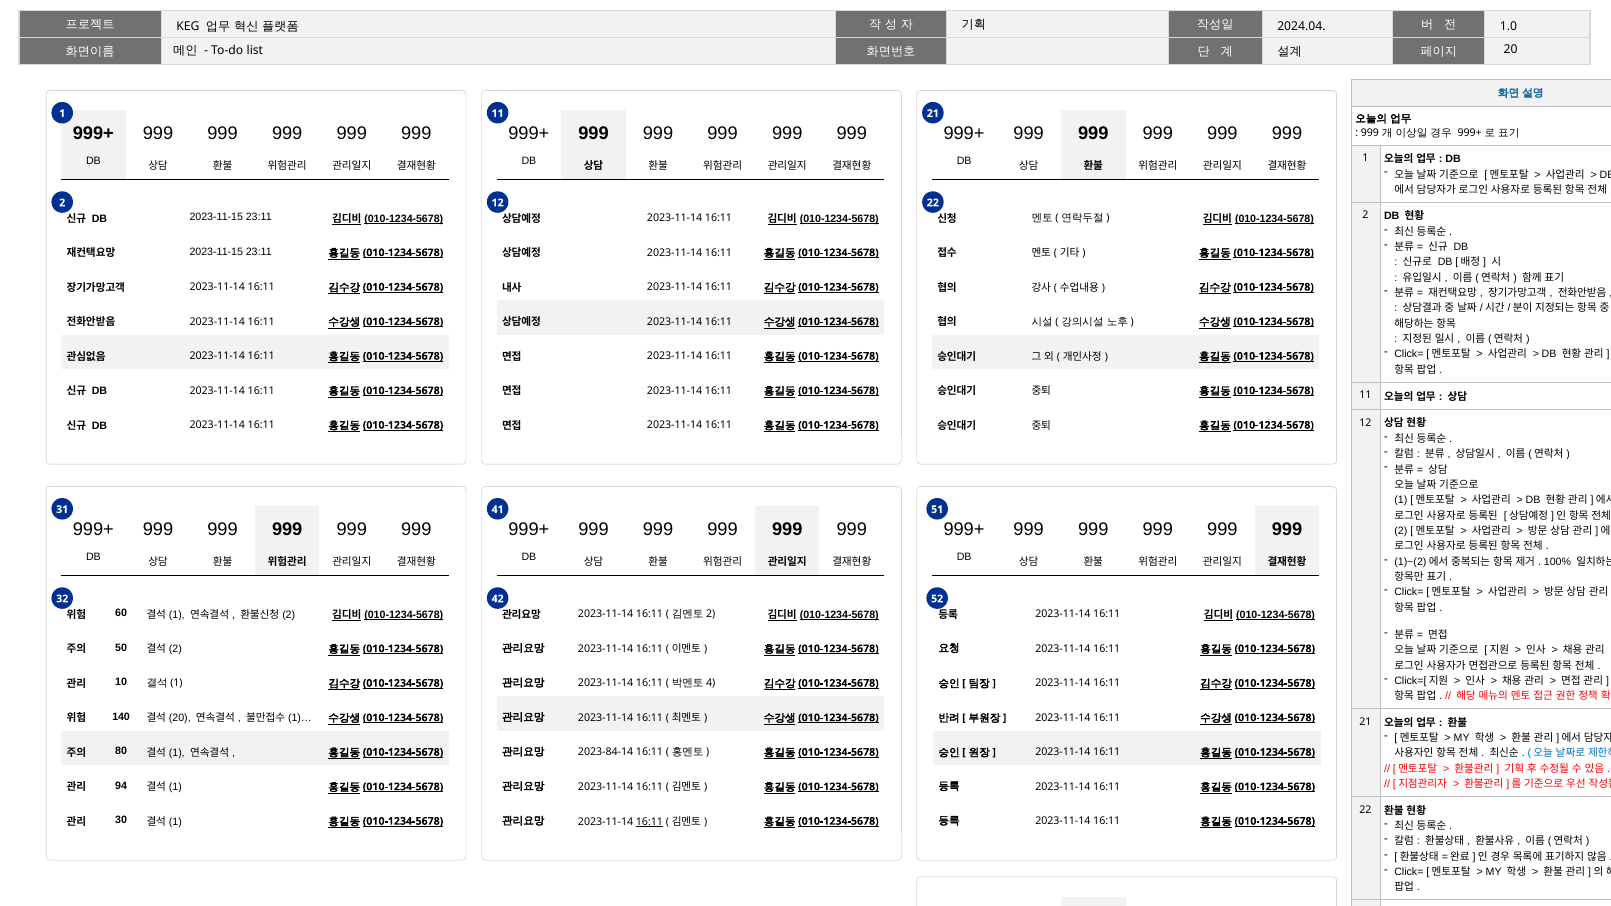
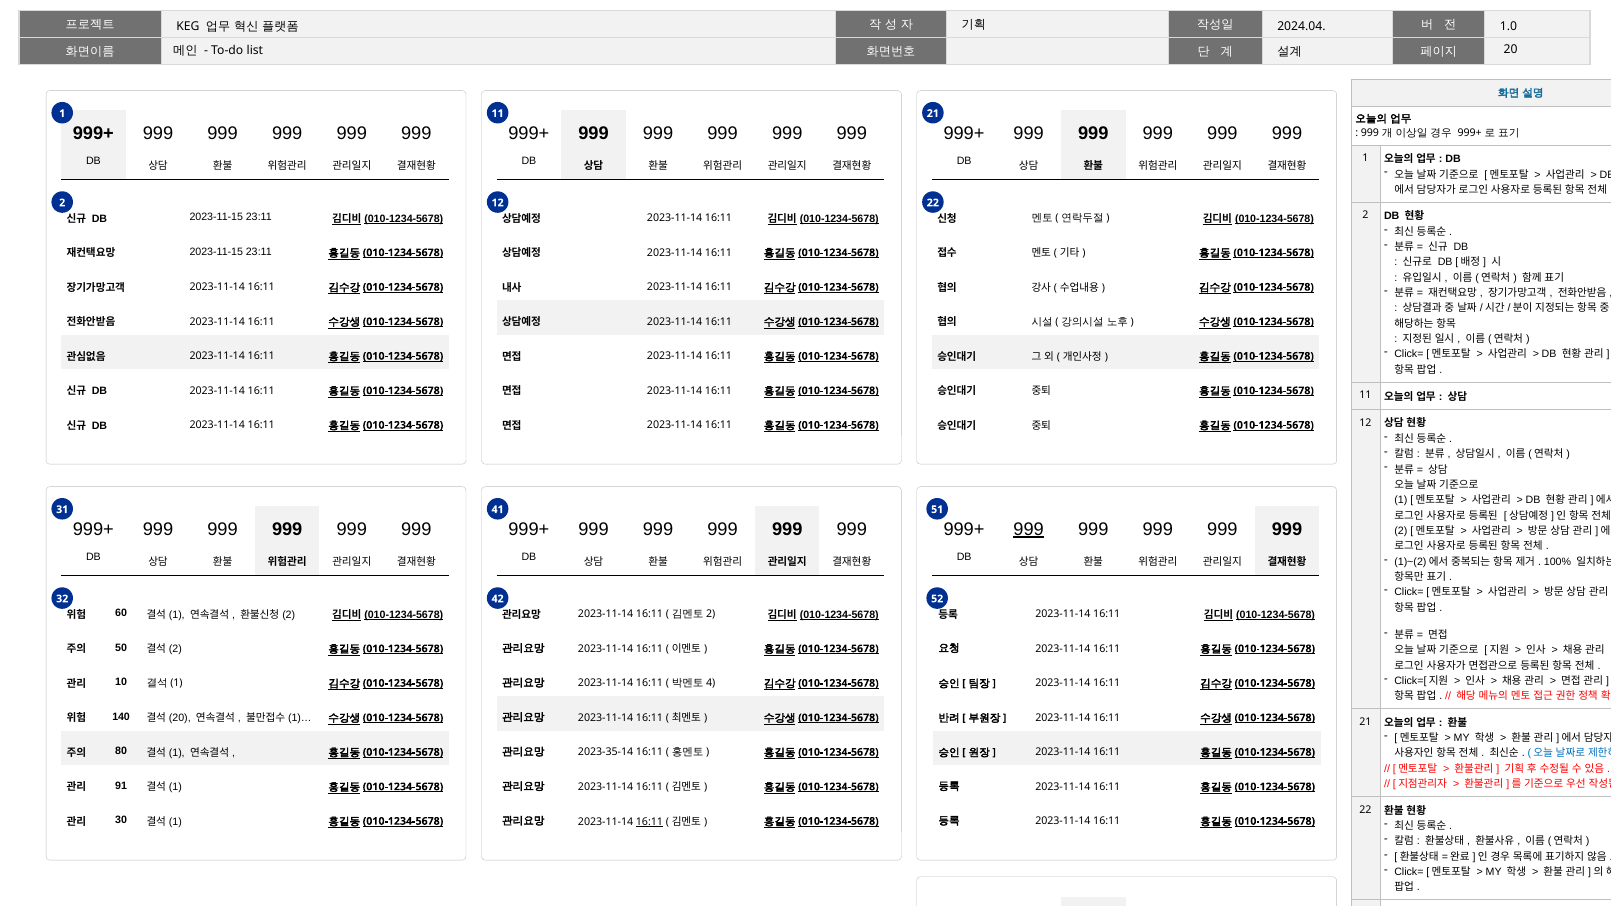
999 underline: none -> present (1029, 529)
2023-84-14: 2023-84-14 -> 2023-35-14 (606, 752)
94: 94 -> 91 (121, 786)
